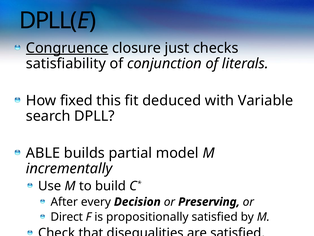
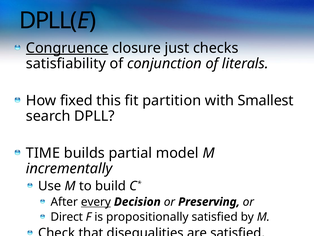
deduced: deduced -> partition (172, 100)
Variable: Variable -> Smallest (266, 100)
ABLE: ABLE -> TIME (43, 153)
every underline: none -> present (96, 201)
